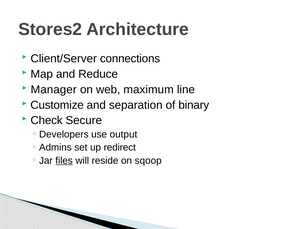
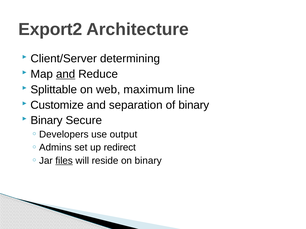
Stores2: Stores2 -> Export2 (50, 30)
connections: connections -> determining (130, 59)
and underline: none -> present (66, 74)
Manager: Manager -> Splittable (54, 90)
Check: Check -> Binary (47, 121)
on sqoop: sqoop -> binary (148, 161)
